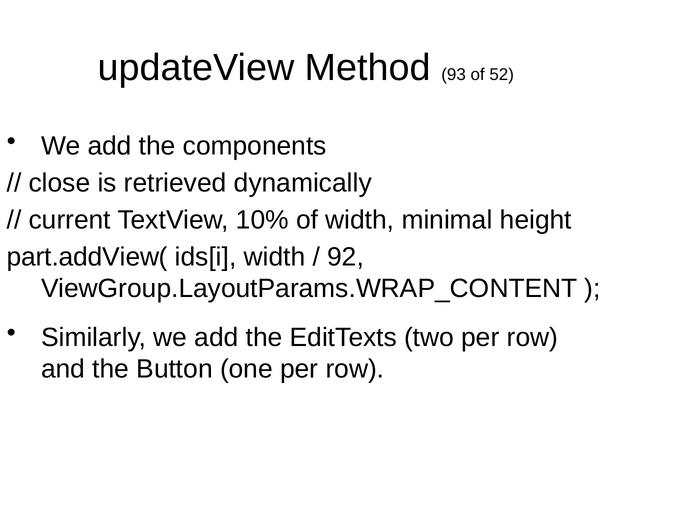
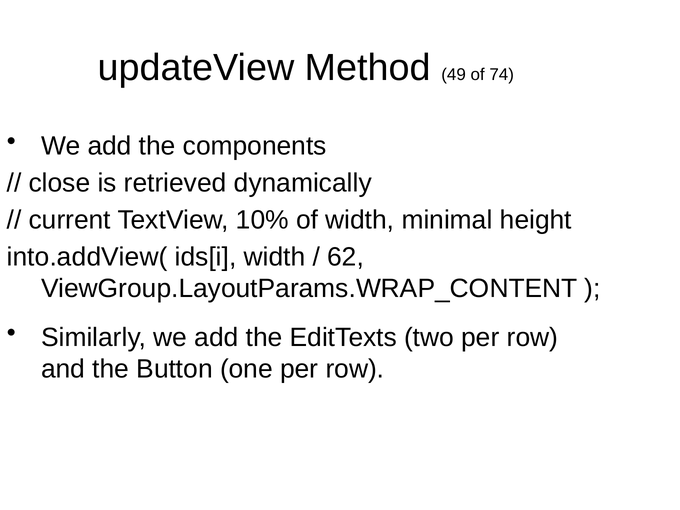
93: 93 -> 49 (454, 75)
52: 52 -> 74 (502, 75)
part.addView(: part.addView( -> into.addView( (87, 257)
92: 92 -> 62 (346, 257)
